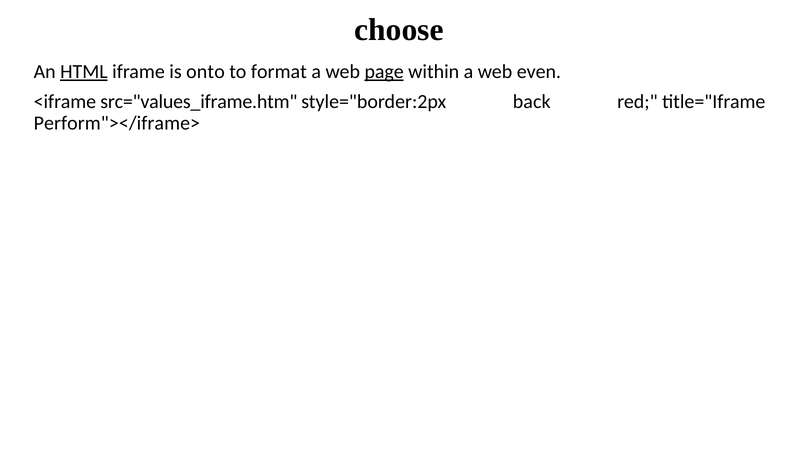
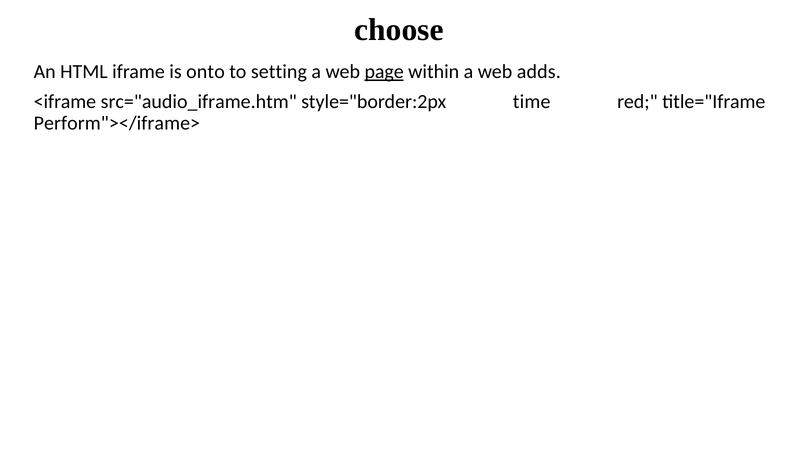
HTML underline: present -> none (84, 72)
format: format -> setting (279, 72)
even: even -> adds (539, 72)
src="values_iframe.htm: src="values_iframe.htm -> src="audio_iframe.htm (199, 102)
back: back -> time (532, 102)
